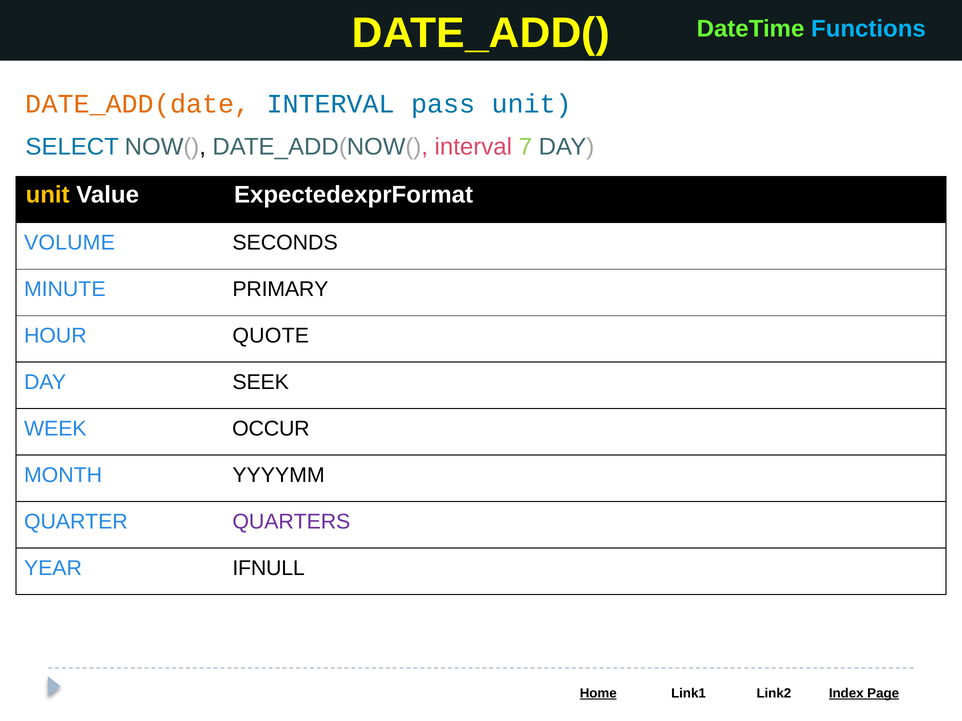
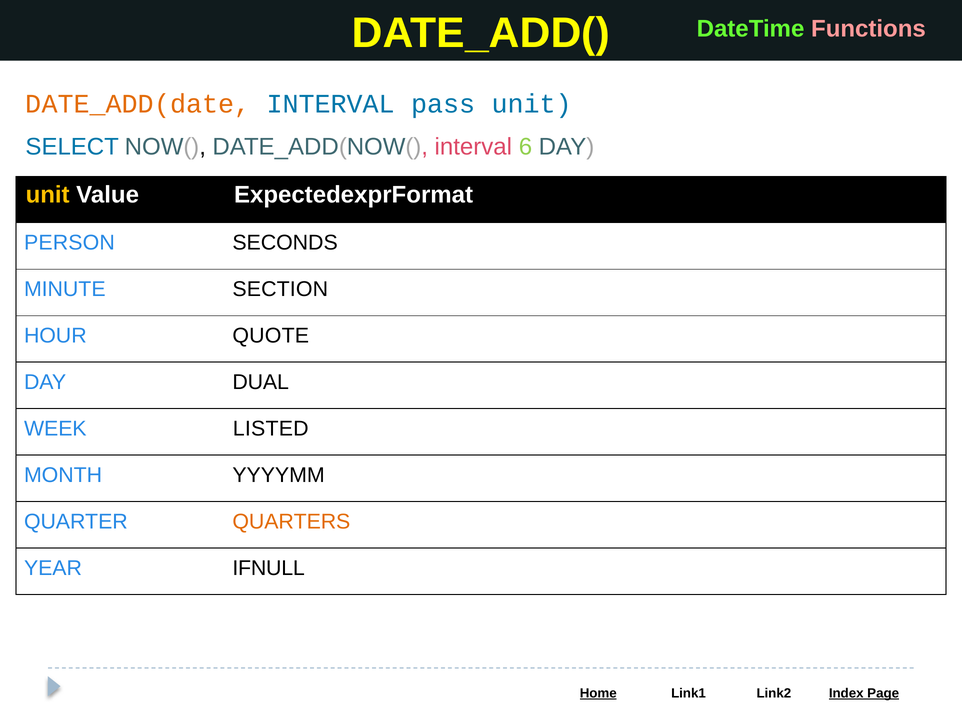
Functions colour: light blue -> pink (868, 29)
7: 7 -> 6 (525, 147)
VOLUME: VOLUME -> PERSON (69, 243)
PRIMARY: PRIMARY -> SECTION (280, 290)
SEEK: SEEK -> DUAL (261, 383)
OCCUR: OCCUR -> LISTED (271, 429)
QUARTERS colour: purple -> orange (291, 522)
